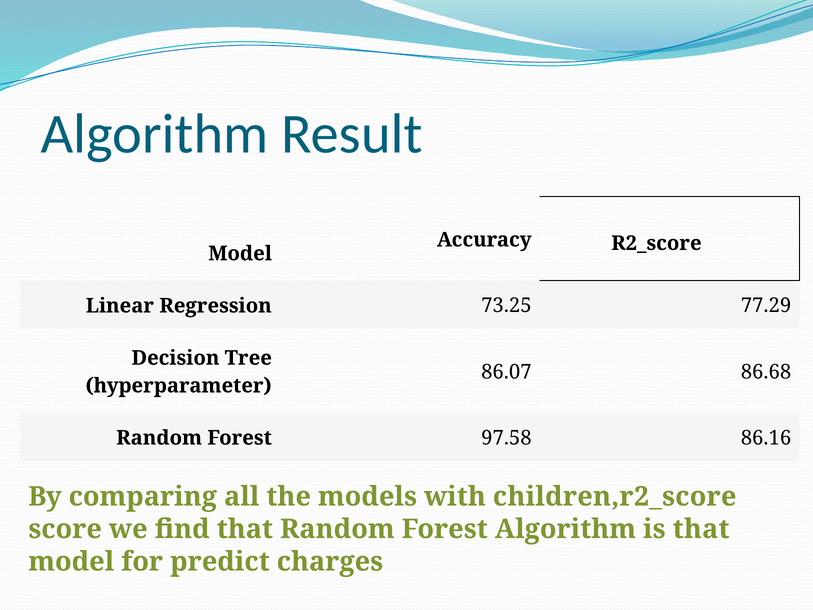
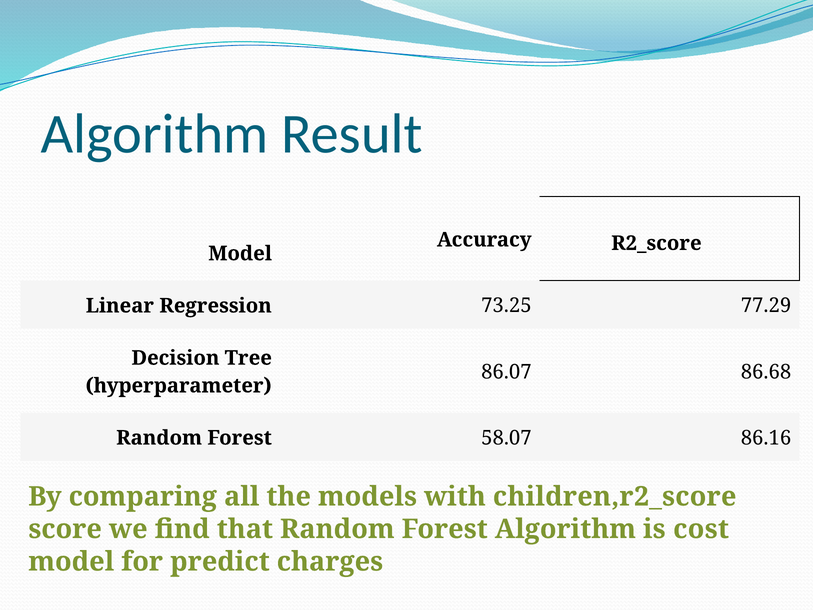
97.58: 97.58 -> 58.07 (506, 438)
is that: that -> cost (701, 529)
